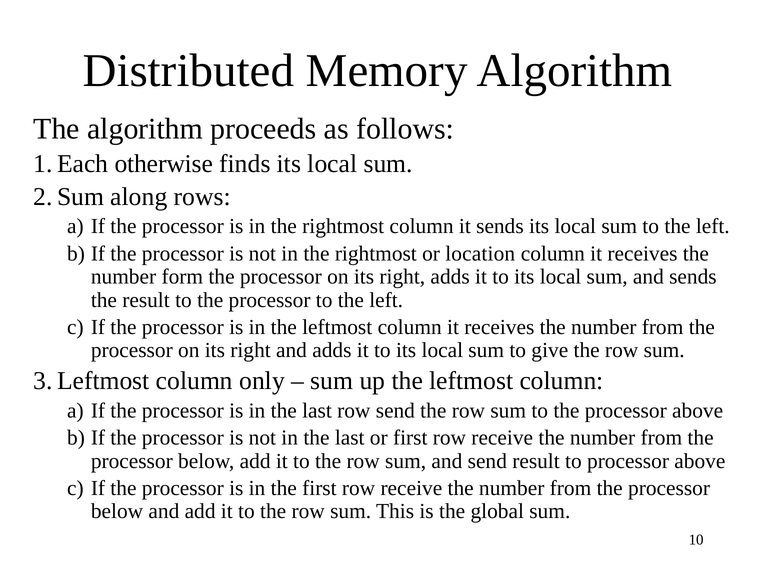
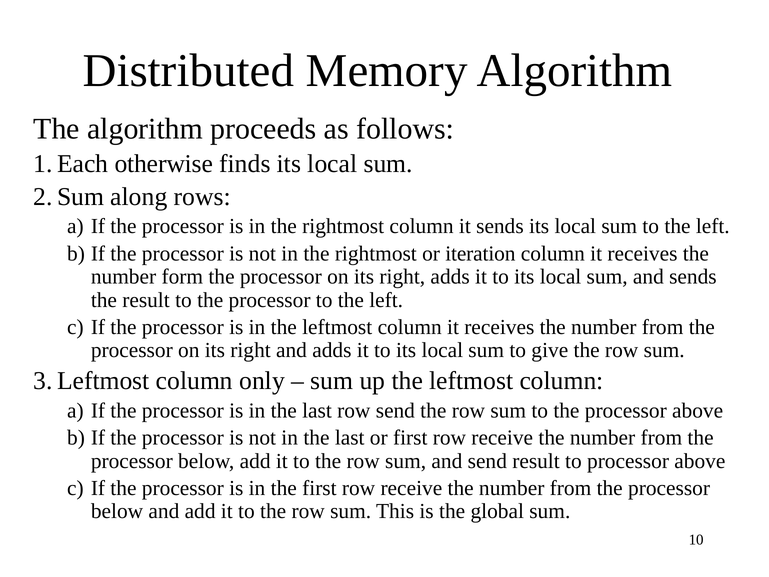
location: location -> iteration (480, 254)
